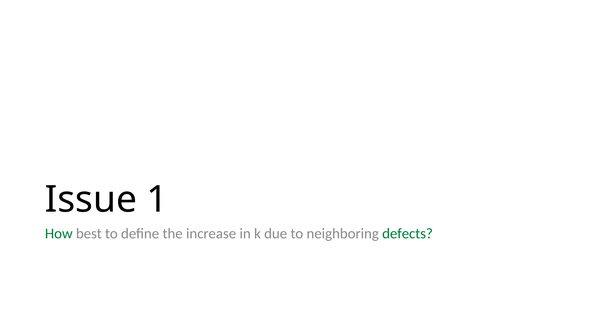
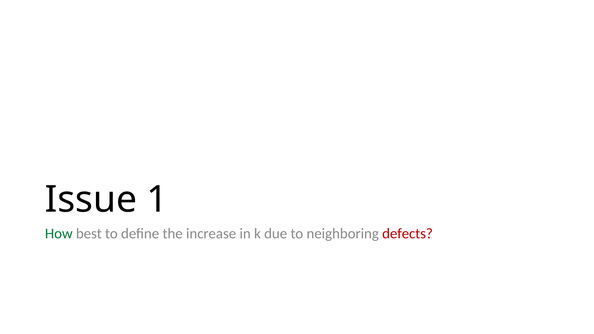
defects colour: green -> red (408, 234)
